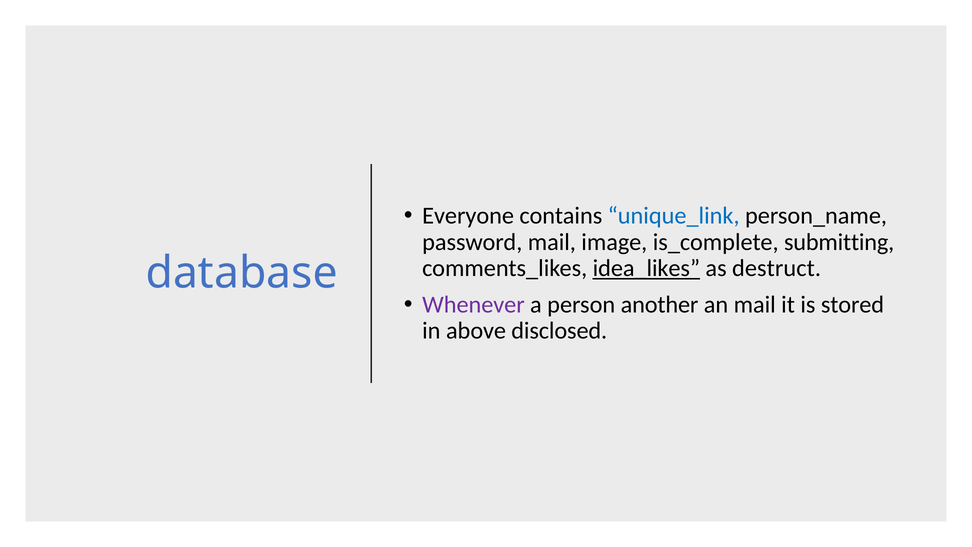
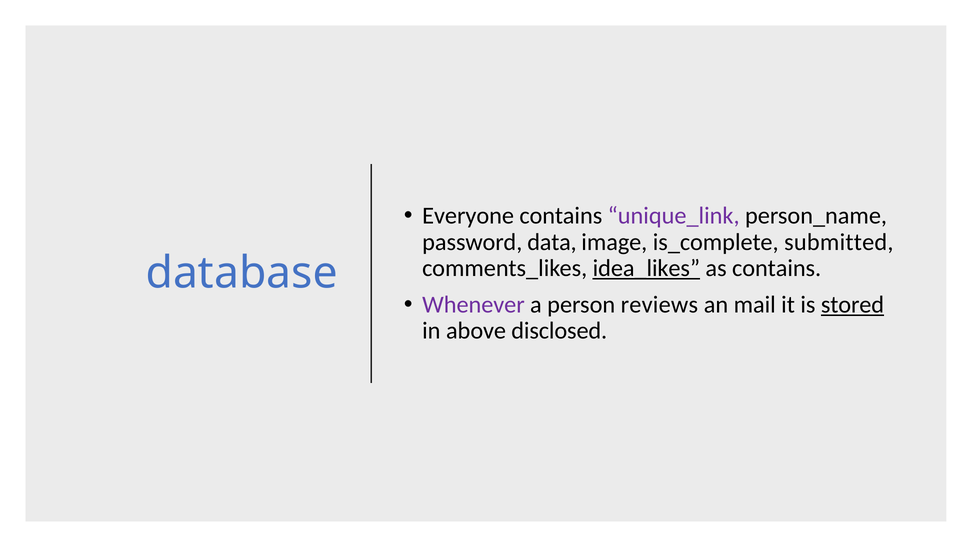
unique_link colour: blue -> purple (674, 216)
password mail: mail -> data (552, 242)
submitting: submitting -> submitted (839, 242)
as destruct: destruct -> contains (777, 268)
another: another -> reviews (659, 304)
stored underline: none -> present (853, 304)
